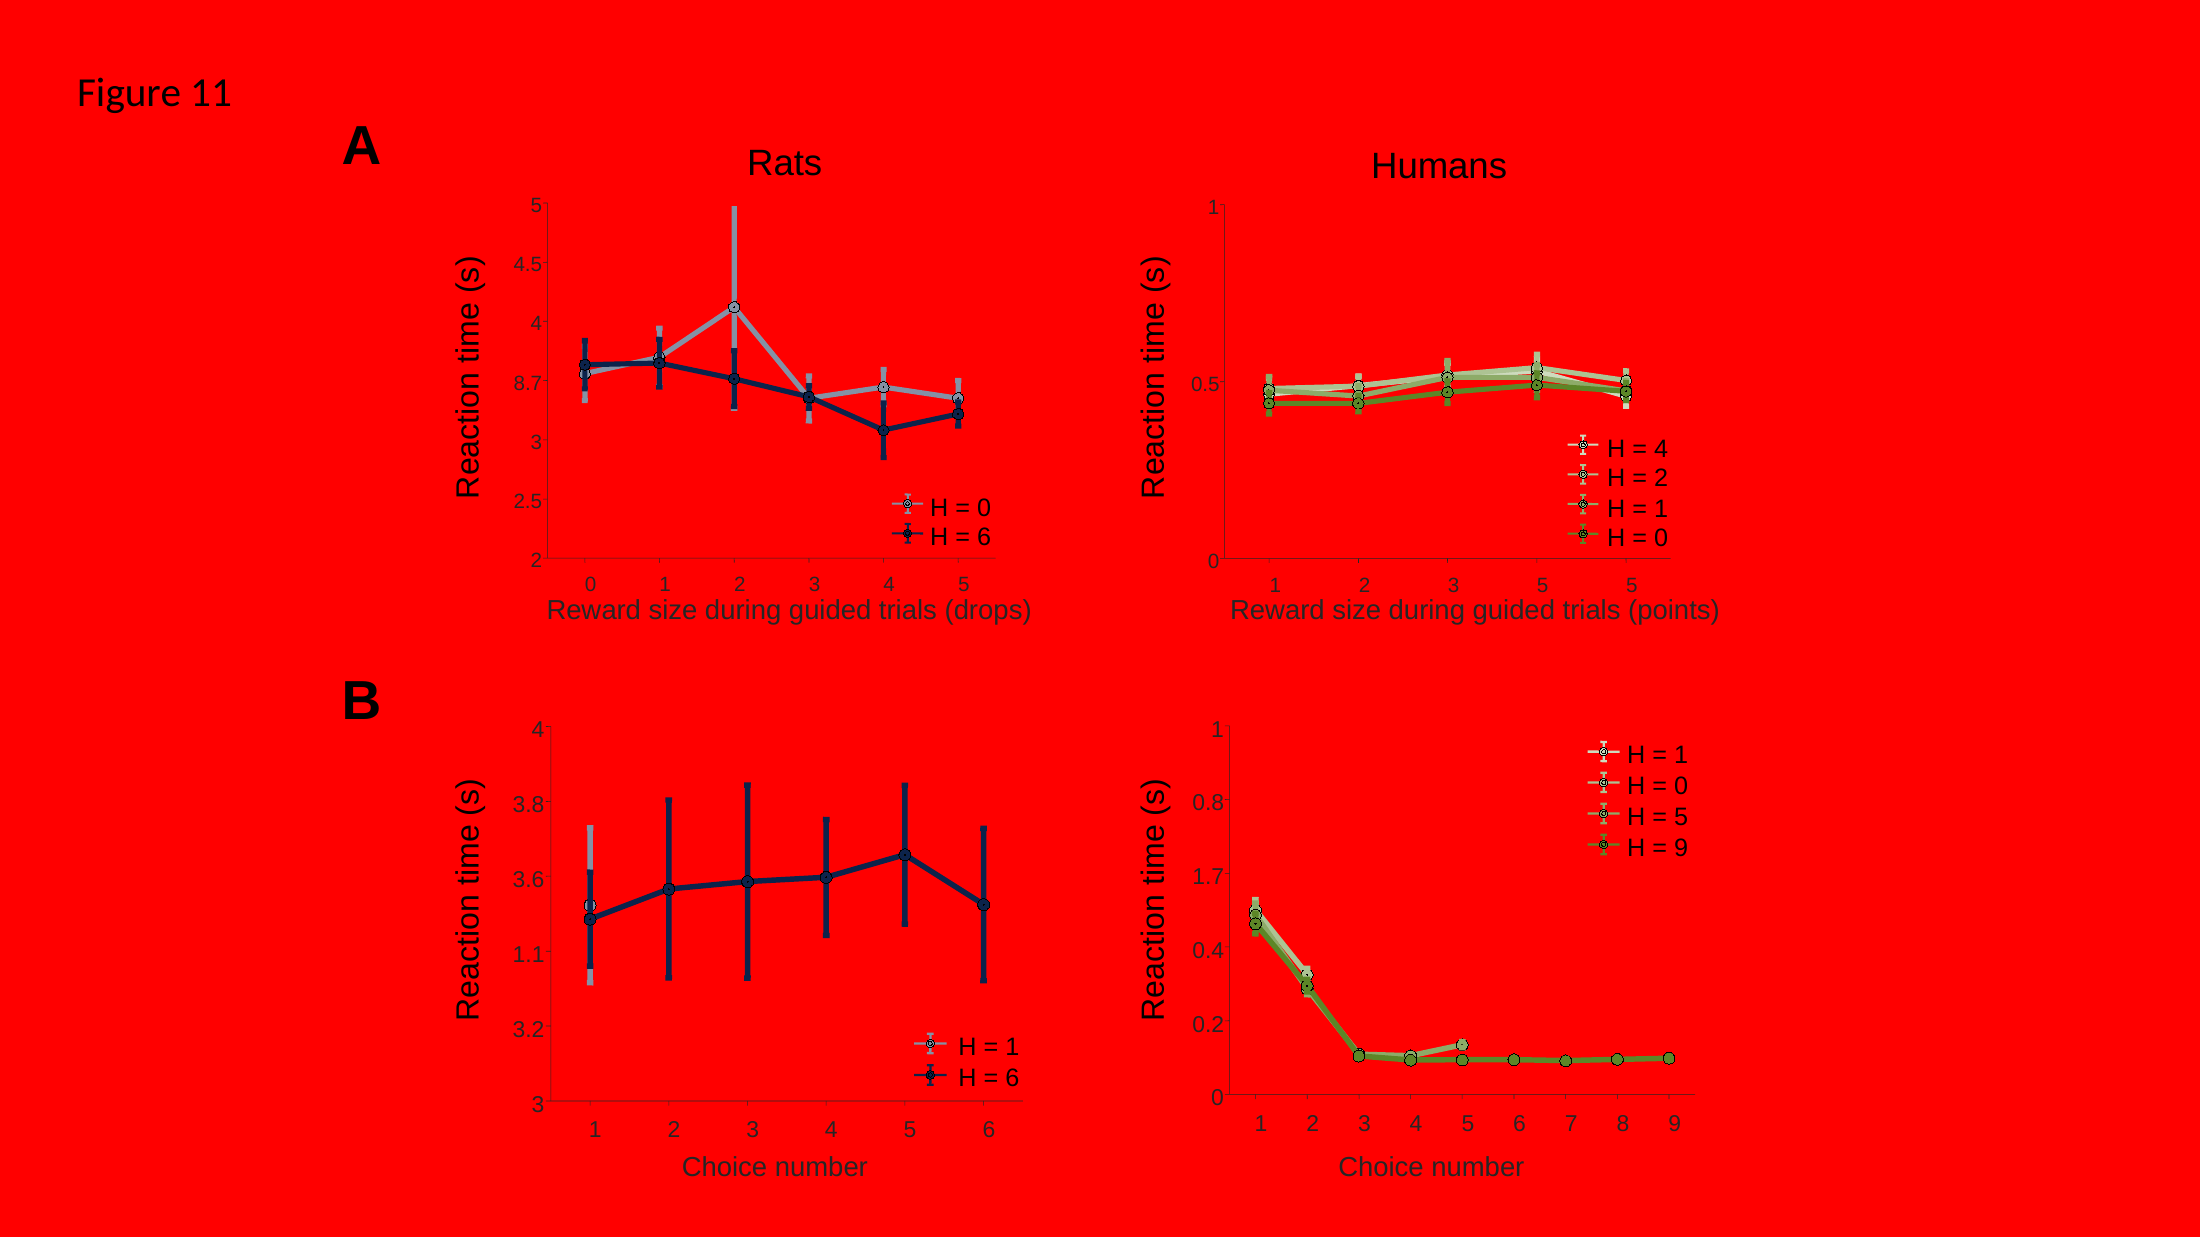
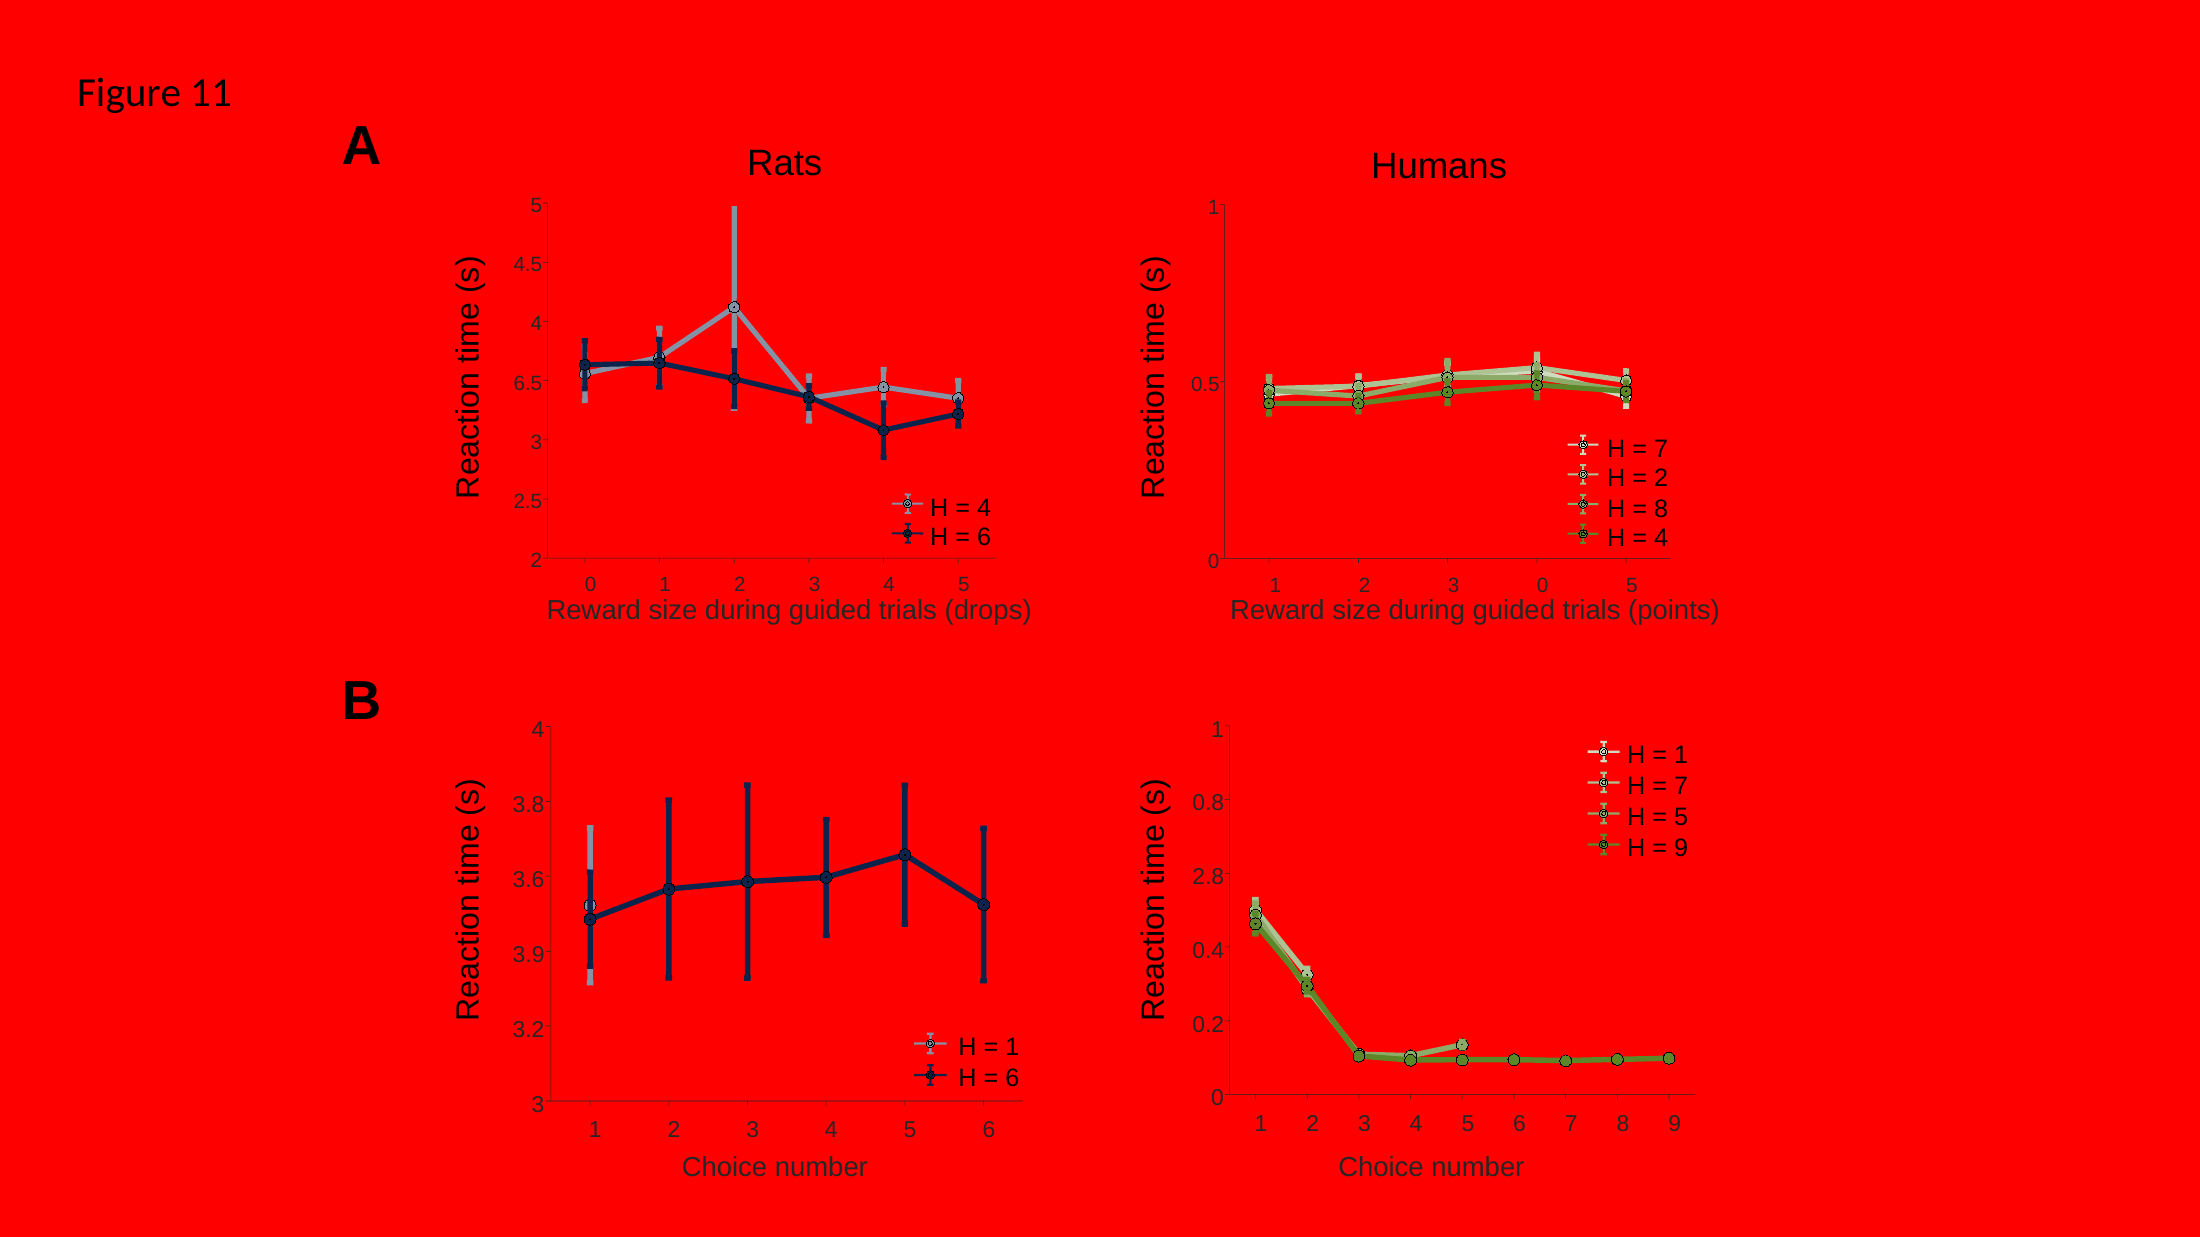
8.7: 8.7 -> 6.5 (528, 384)
4: 4 -> 7 (1661, 449)
0: 0 -> 4 (984, 508)
1: 1 -> 8 (1661, 509)
0: 0 -> 4 (1661, 538)
3 5: 5 -> 0 (1543, 586)
0: 0 -> 7 (1681, 787)
1.7: 1.7 -> 2.8 (1208, 878)
1.1: 1.1 -> 3.9 (529, 955)
